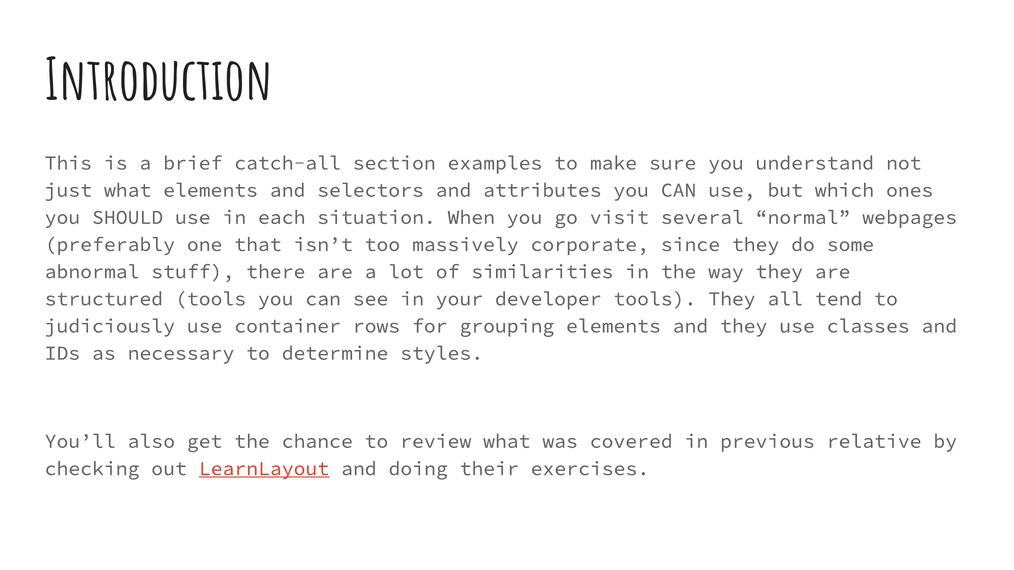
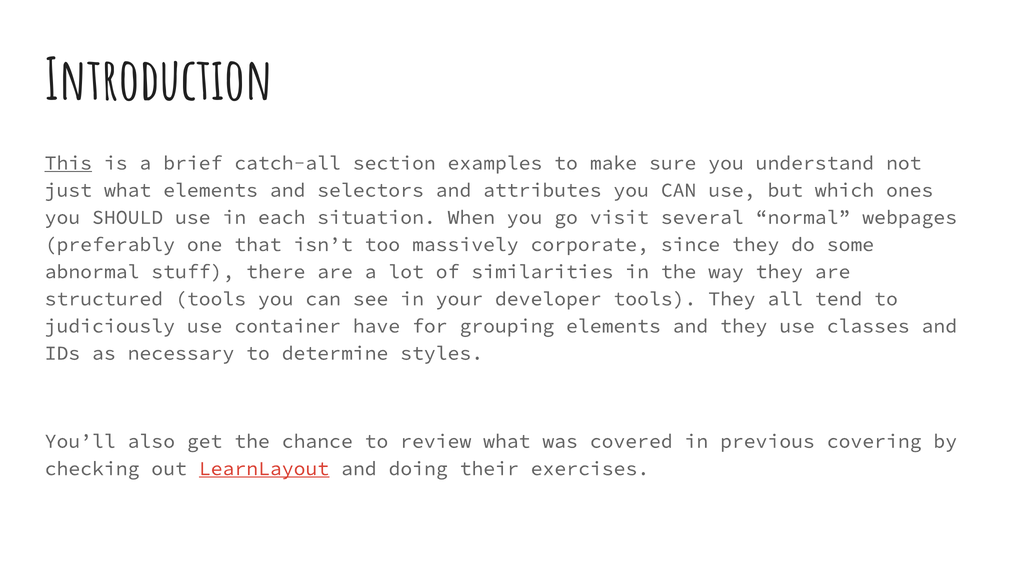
This underline: none -> present (68, 163)
rows: rows -> have (376, 326)
relative: relative -> covering (874, 442)
